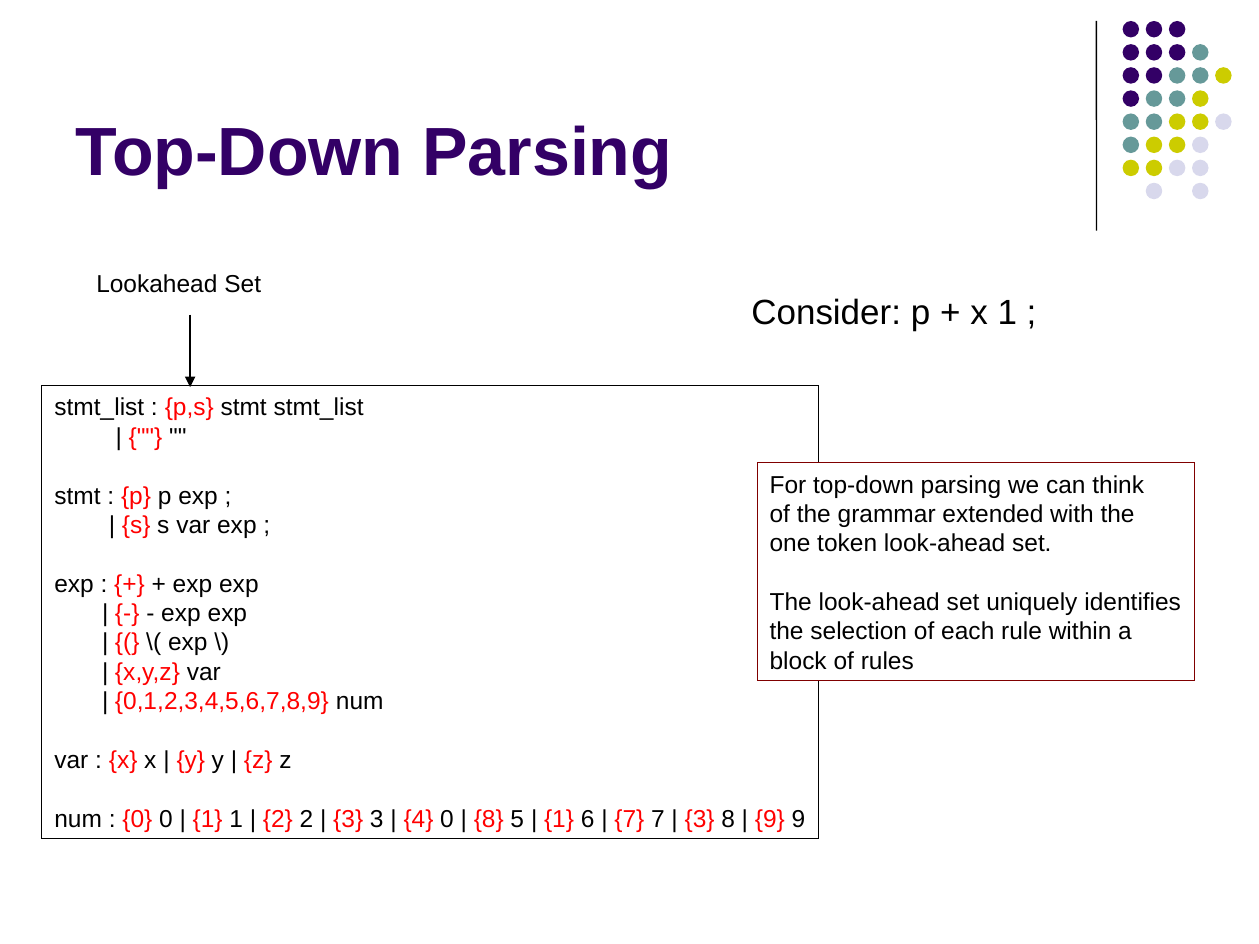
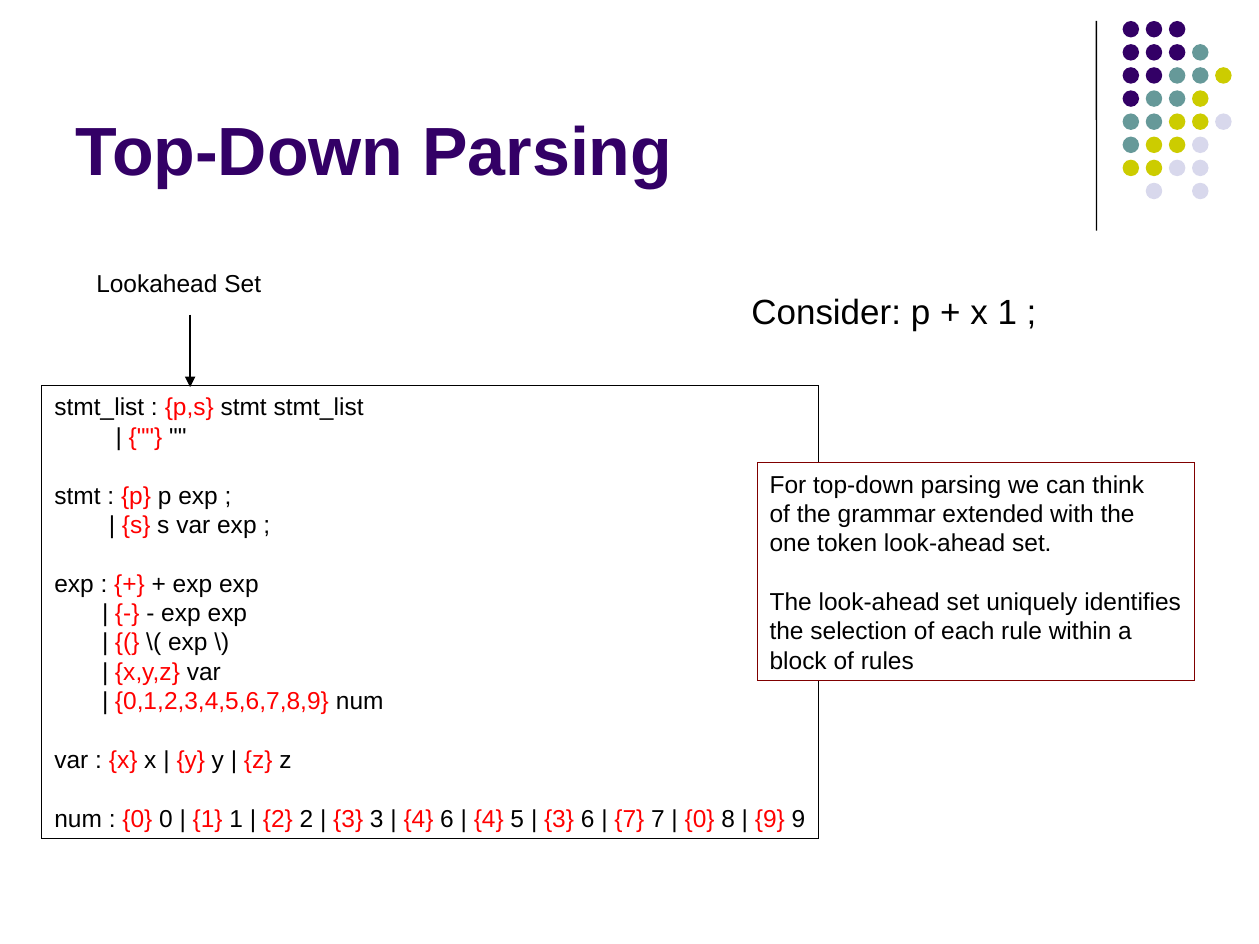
4 0: 0 -> 6 (447, 819)
8: 8 -> 4 (489, 819)
1: 1 -> 3 (559, 819)
3: 3 -> 0 (700, 819)
